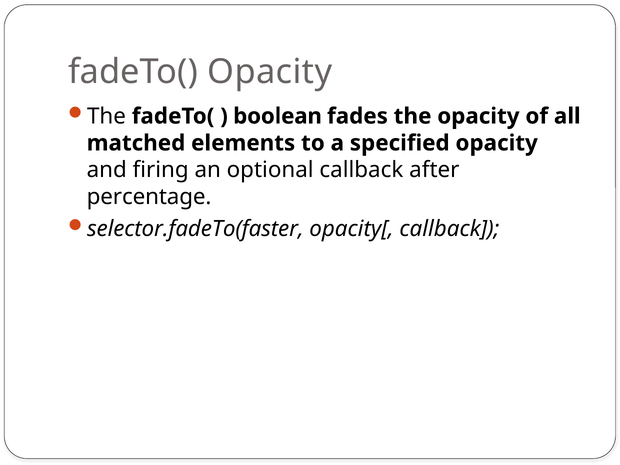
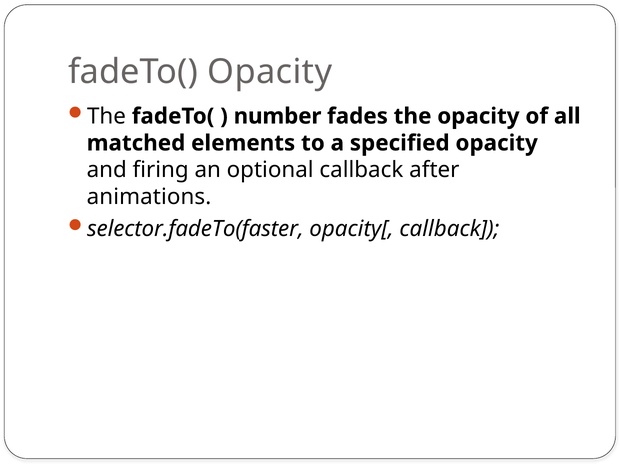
boolean: boolean -> number (278, 116)
percentage: percentage -> animations (149, 197)
